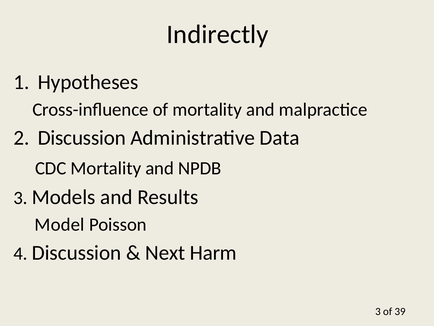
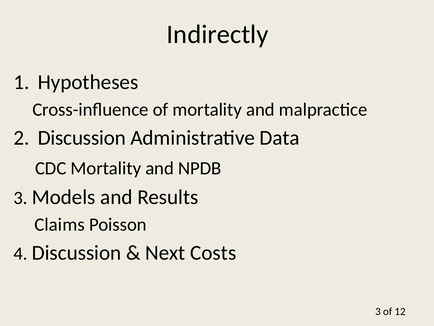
Model: Model -> Claims (60, 224)
Harm: Harm -> Costs (213, 253)
39: 39 -> 12 (400, 311)
